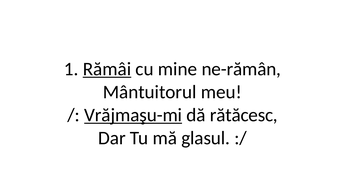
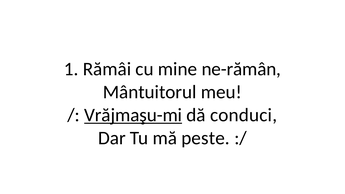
Rămâi underline: present -> none (107, 69)
rătăcesc: rătăcesc -> conduci (244, 115)
glasul: glasul -> peste (206, 138)
